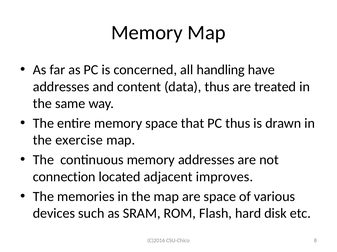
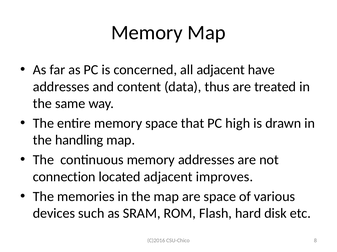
all handling: handling -> adjacent (221, 70)
PC thus: thus -> high (238, 124)
exercise: exercise -> handling (79, 140)
